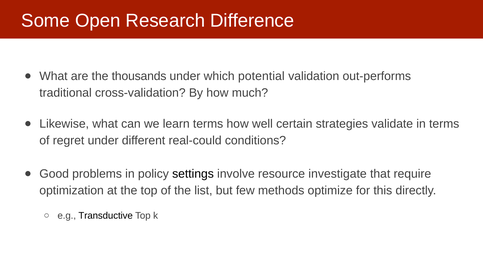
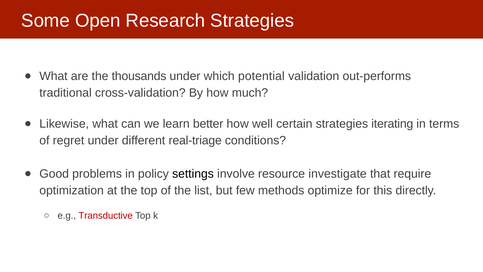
Research Difference: Difference -> Strategies (252, 21)
learn terms: terms -> better (208, 124)
validate: validate -> iterating (392, 124)
real-could: real-could -> real-triage (195, 140)
Transductive colour: black -> red (106, 215)
